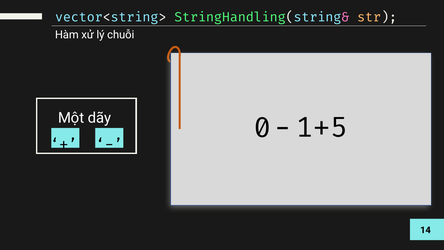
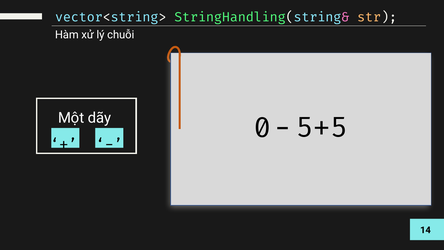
1+5: 1+5 -> 5+5 (322, 128)
